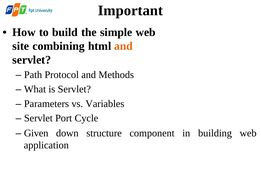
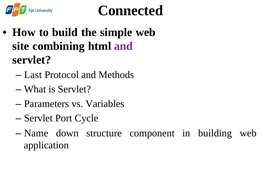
Important: Important -> Connected (130, 11)
and colour: orange -> purple (123, 46)
Path: Path -> Last (33, 75)
Given: Given -> Name (36, 133)
